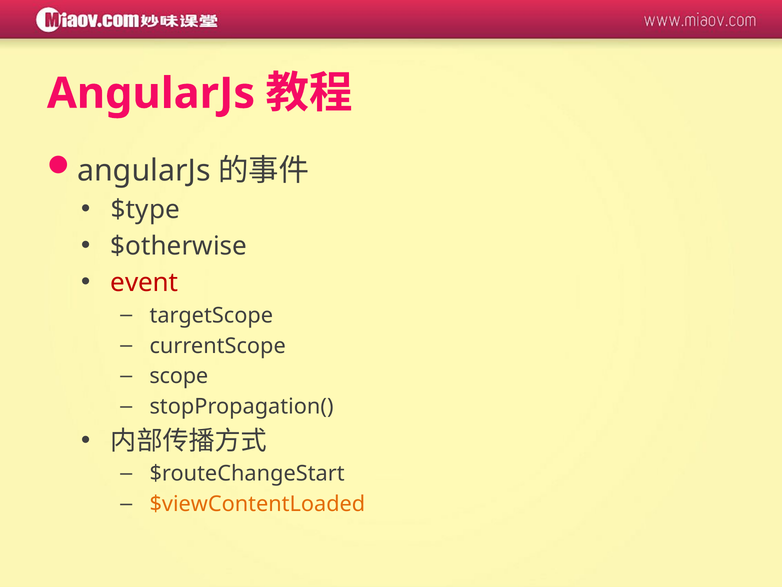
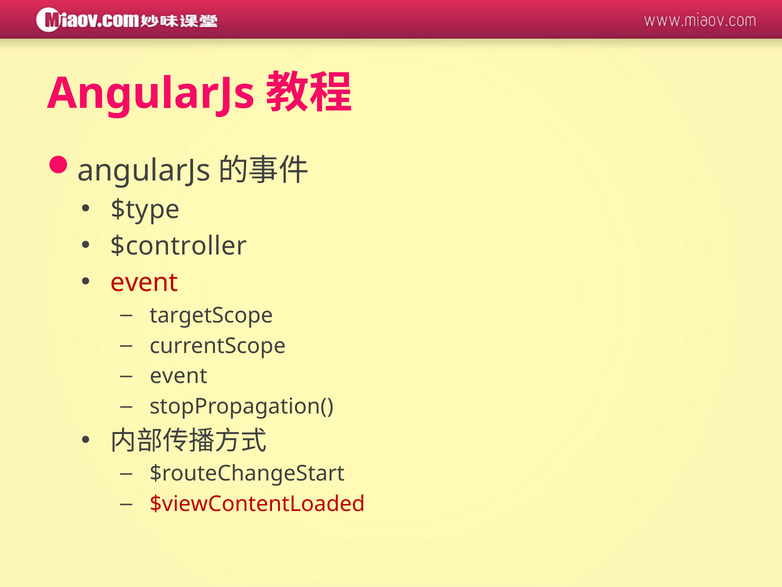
$otherwise: $otherwise -> $controller (179, 246)
scope: scope -> event (179, 376)
$viewContentLoaded colour: orange -> red (257, 504)
